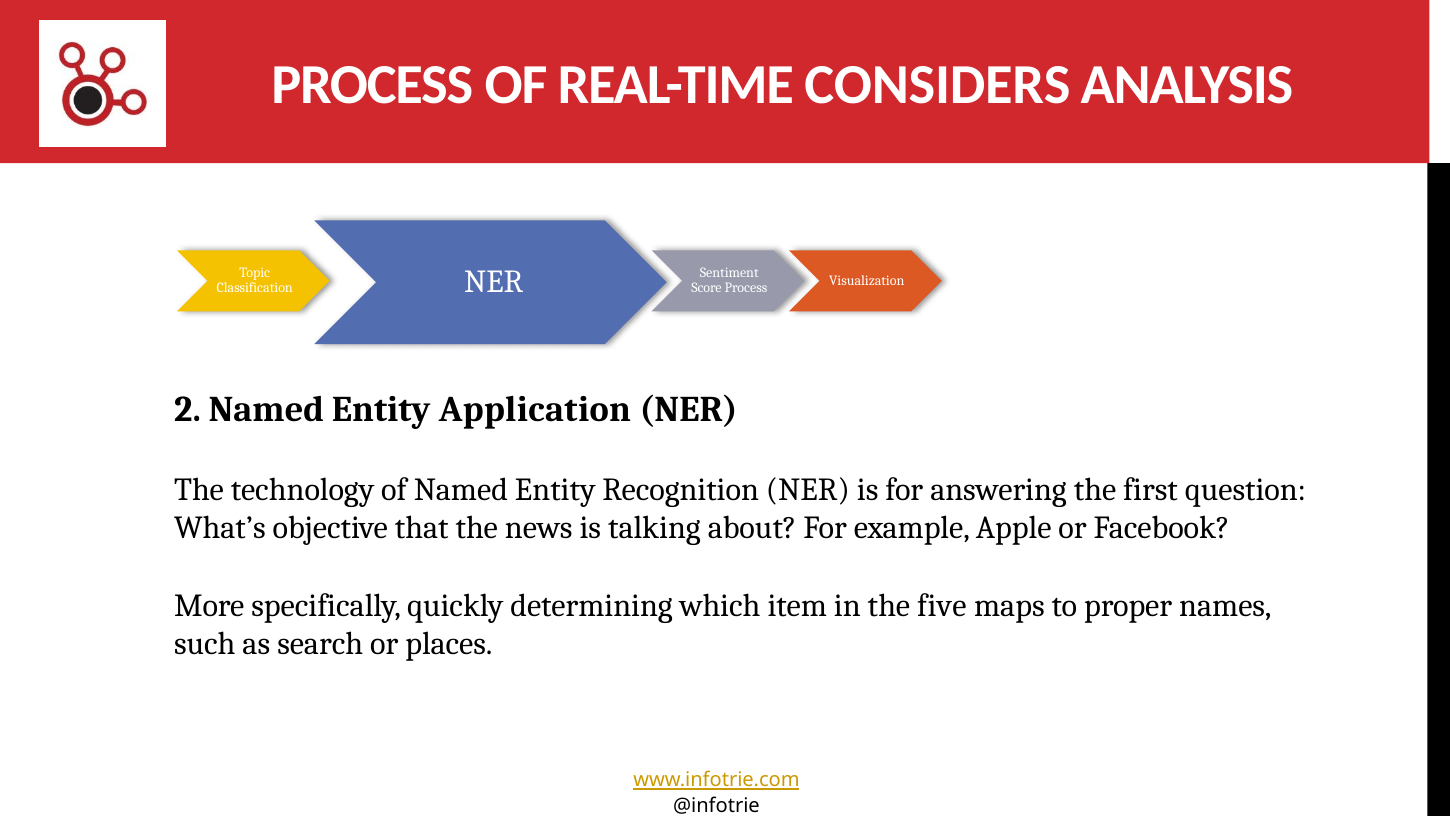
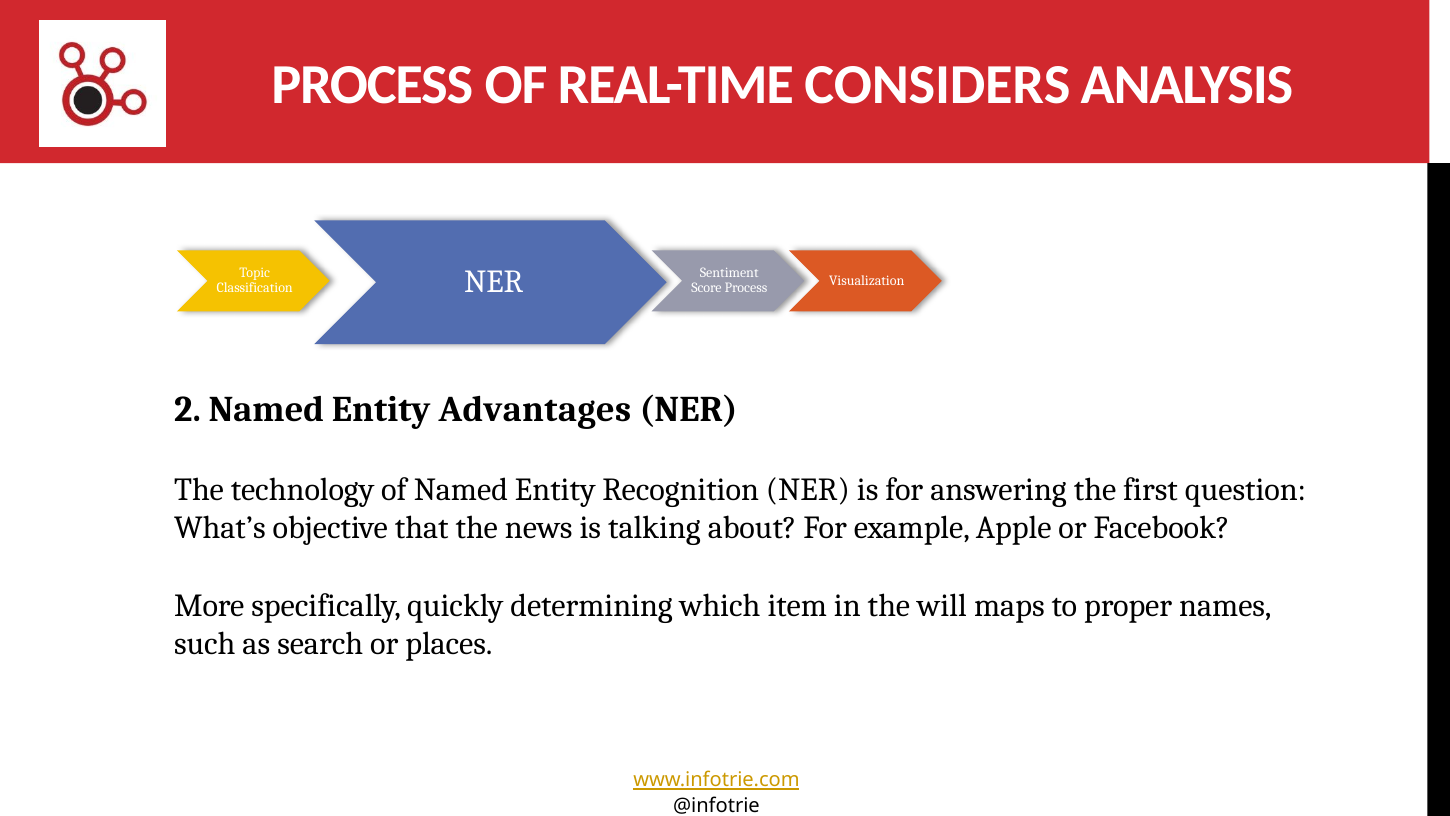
Application: Application -> Advantages (535, 410)
five: five -> will (942, 605)
